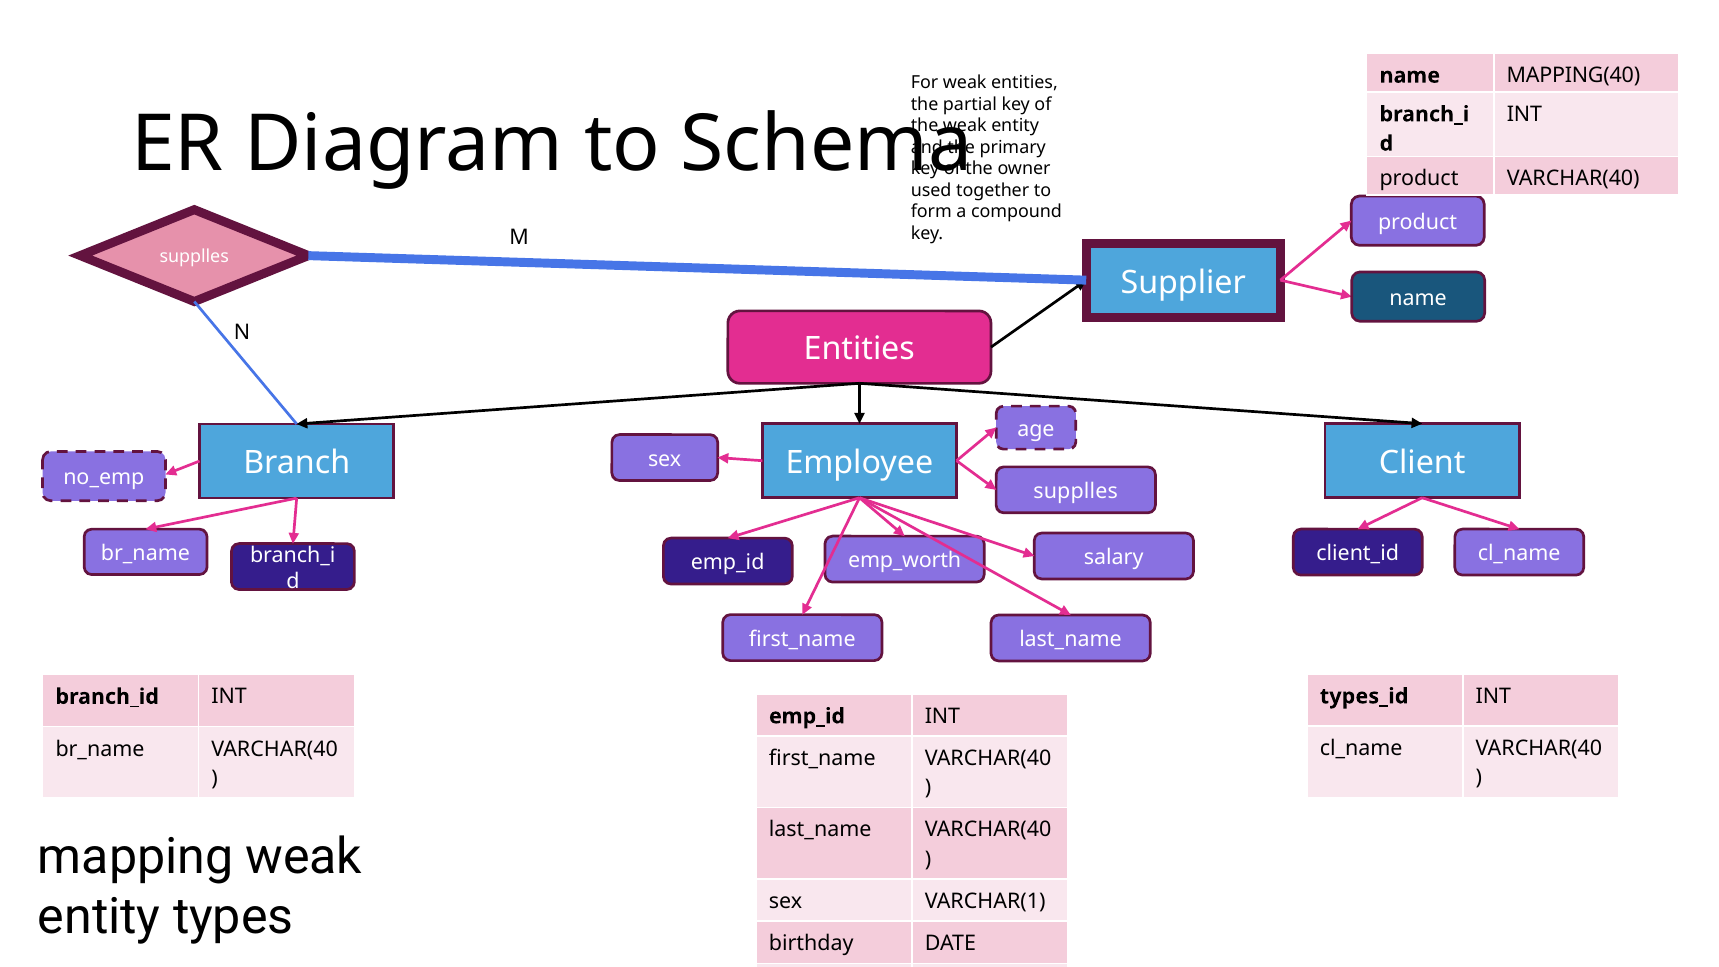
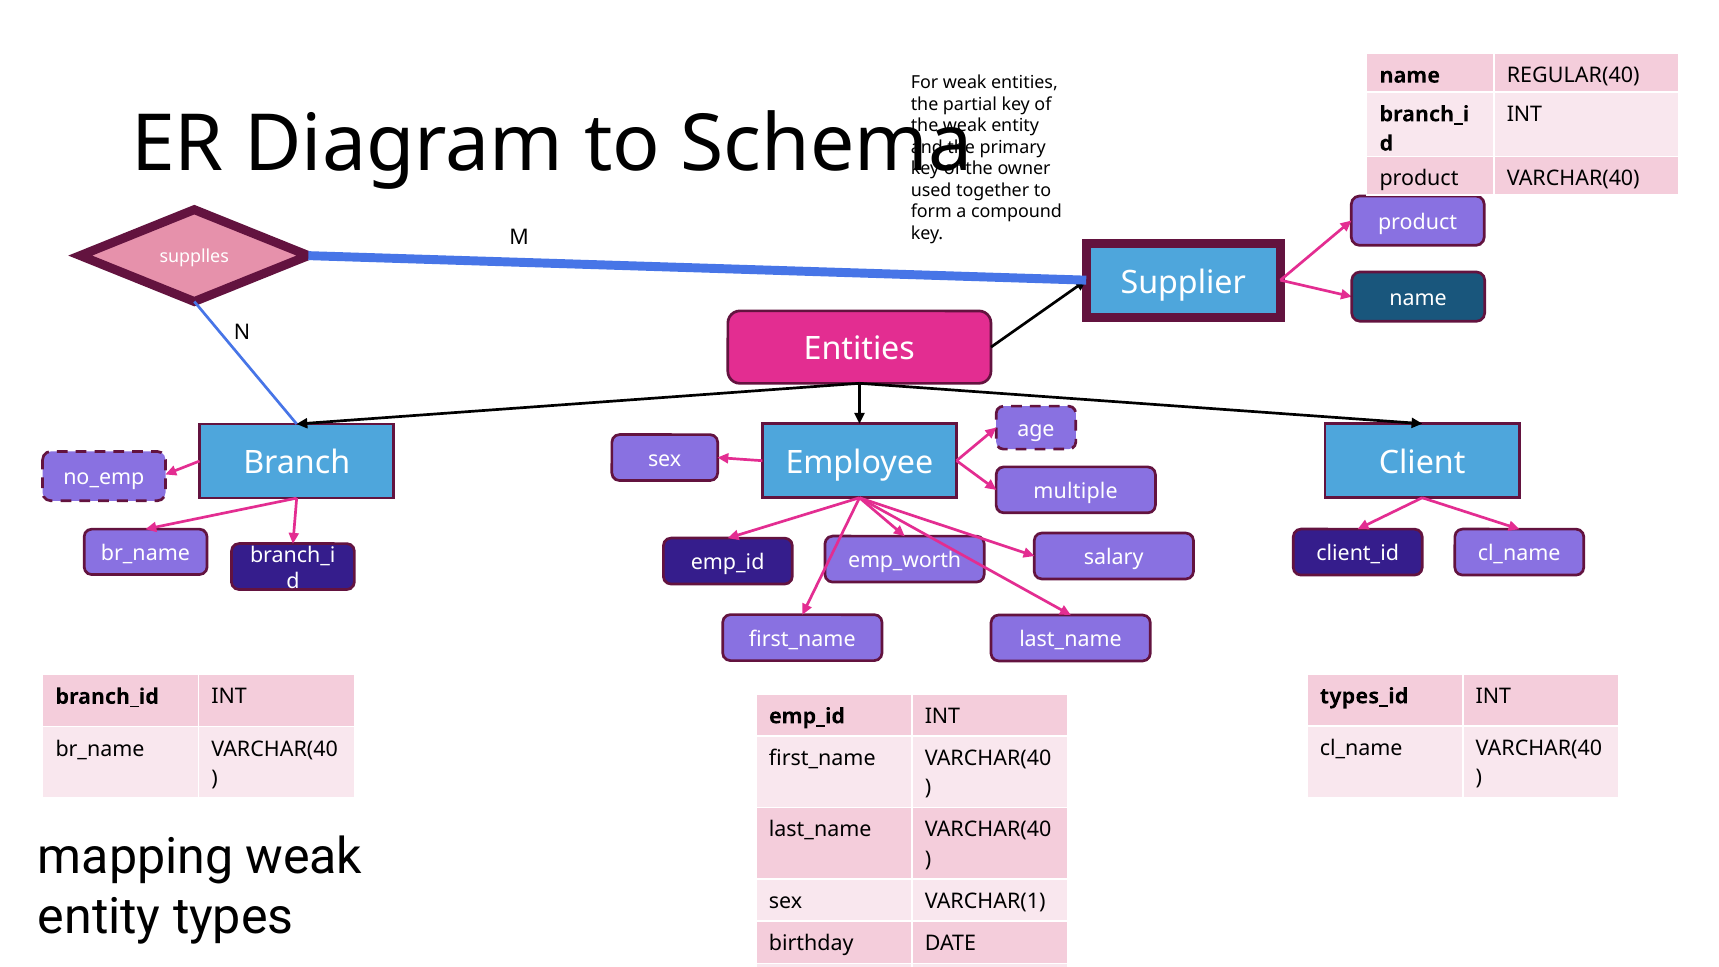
MAPPING(40: MAPPING(40 -> REGULAR(40 (1573, 76)
supplles: supplles -> multiple (1076, 491)
